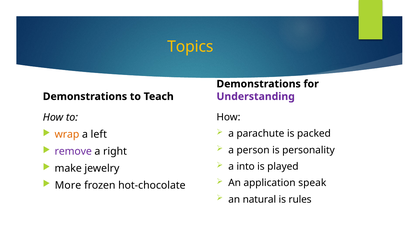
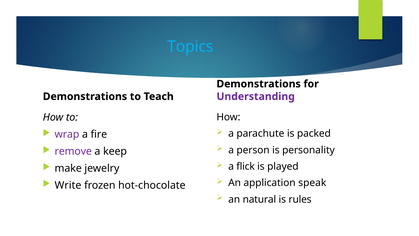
Topics colour: yellow -> light blue (190, 47)
wrap colour: orange -> purple (67, 134)
left: left -> fire (99, 134)
right: right -> keep (115, 151)
into: into -> flick (246, 166)
More: More -> Write (68, 185)
